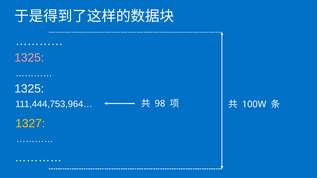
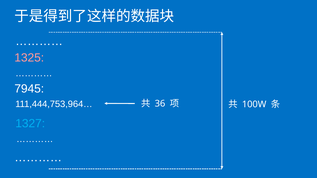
1325: 1325 -> 7945 (29, 89)
98: 98 -> 36 (160, 104)
1327 colour: yellow -> light blue (30, 124)
